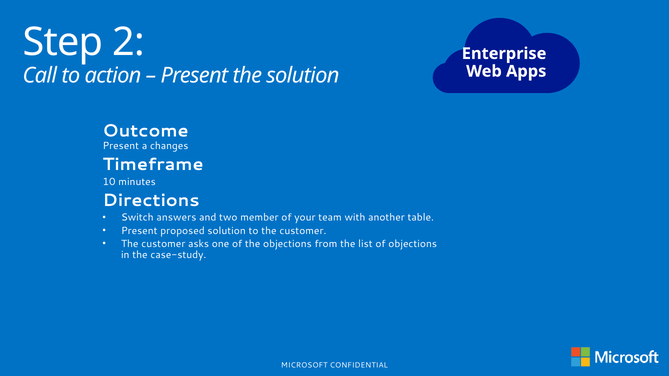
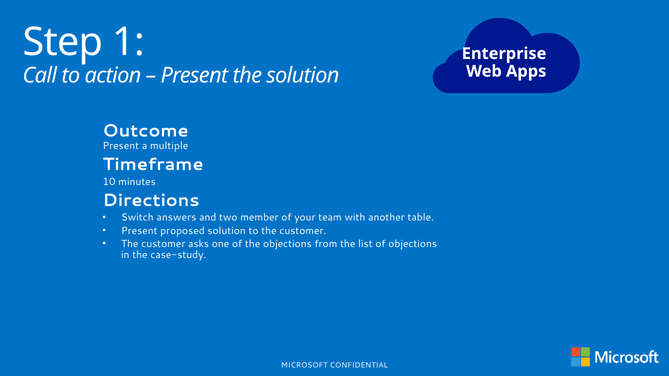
2: 2 -> 1 (129, 42)
changes: changes -> multiple (169, 146)
